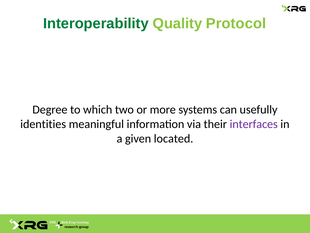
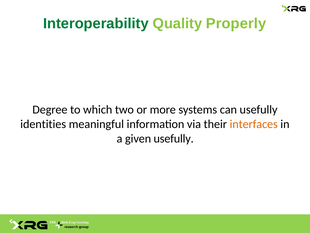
Protocol: Protocol -> Properly (236, 24)
interfaces colour: purple -> orange (254, 124)
given located: located -> usefully (174, 138)
